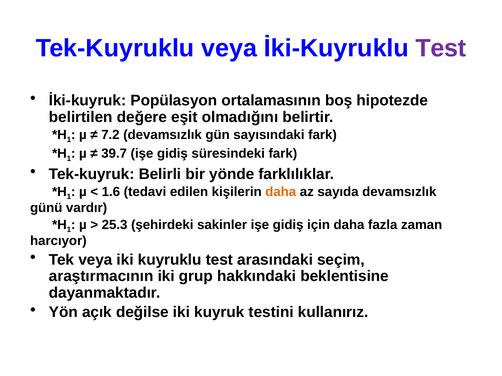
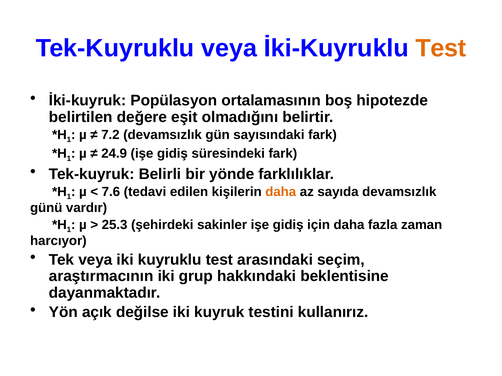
Test colour: purple -> orange (441, 48)
39.7: 39.7 -> 24.9 (114, 154)
1.6: 1.6 -> 7.6 (111, 192)
